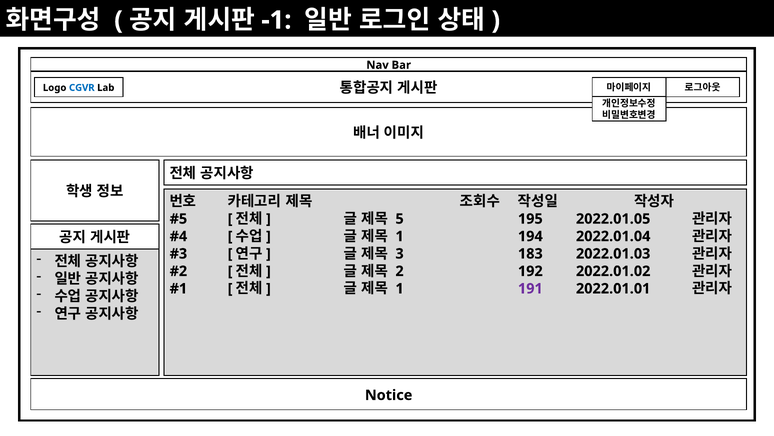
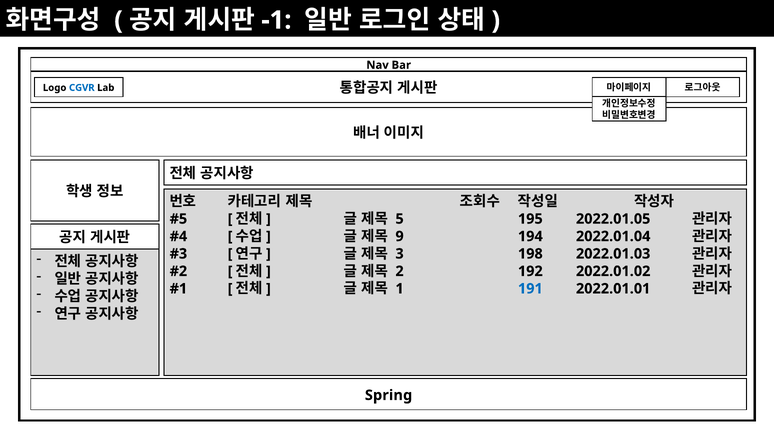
1: 1 -> 9 (400, 236)
183: 183 -> 198 (530, 253)
191 colour: purple -> blue (530, 288)
Notice: Notice -> Spring (389, 395)
